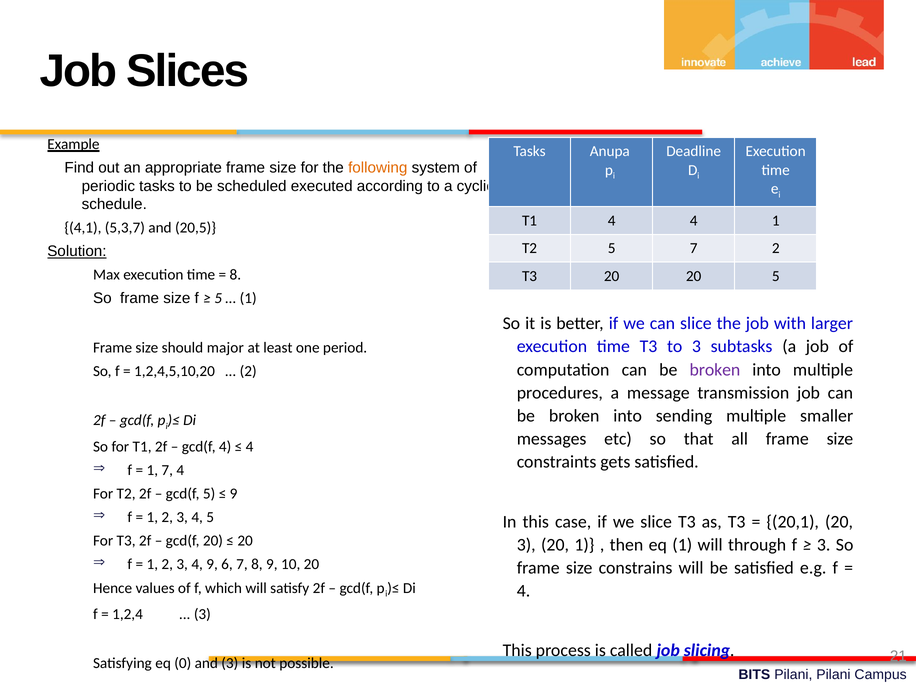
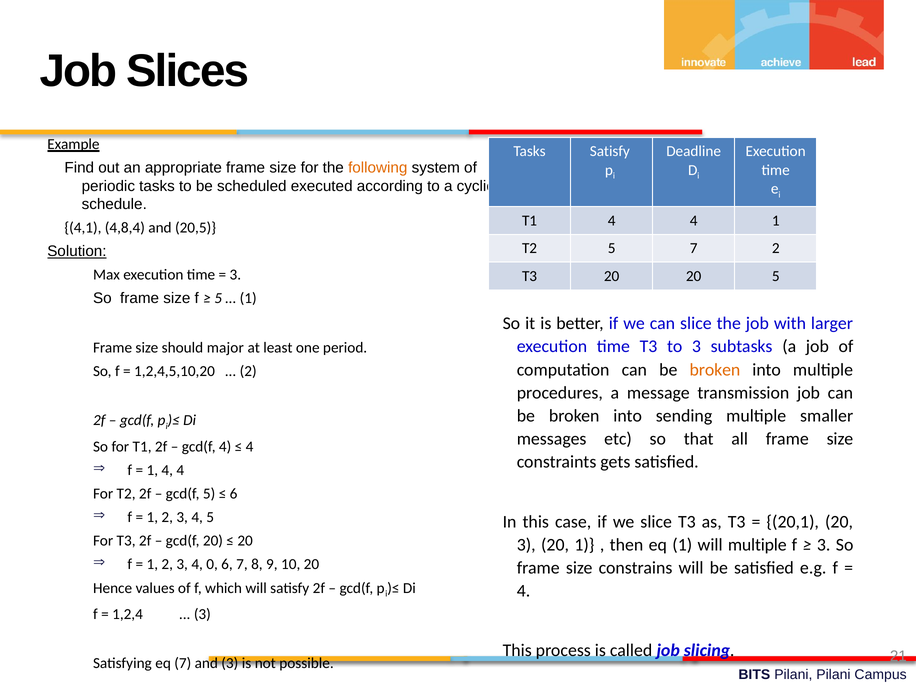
Tasks Anupa: Anupa -> Satisfy (610, 151)
5,3,7: 5,3,7 -> 4,8,4 (125, 228)
8: 8 -> 3 (235, 275)
broken colour: purple -> orange (715, 370)
1 7: 7 -> 4 (167, 470)
9: 9 -> 6 (234, 494)
will through: through -> multiple (757, 545)
4 9: 9 -> 0 (212, 564)
eq 0: 0 -> 7 (183, 663)
